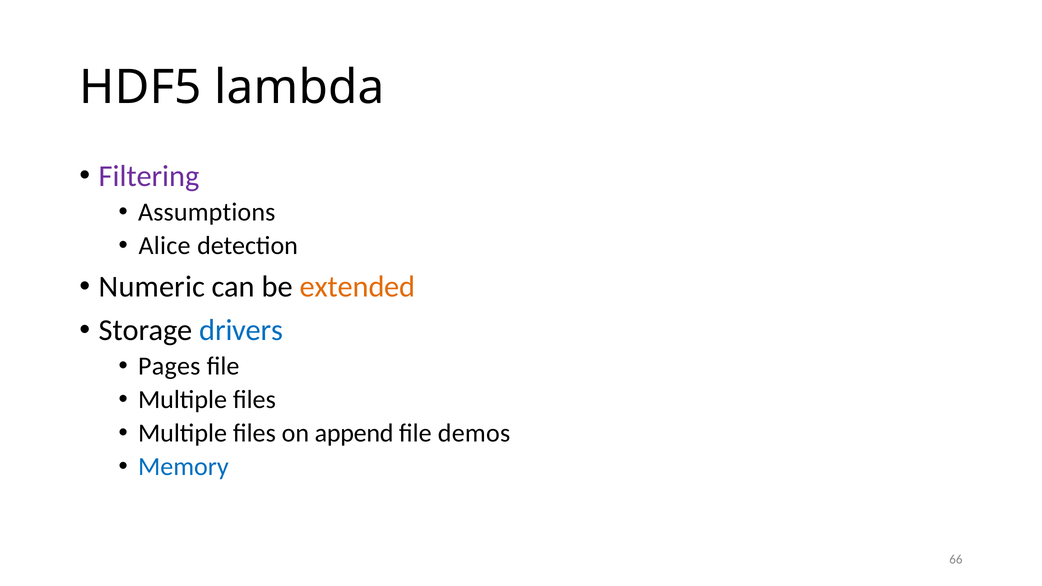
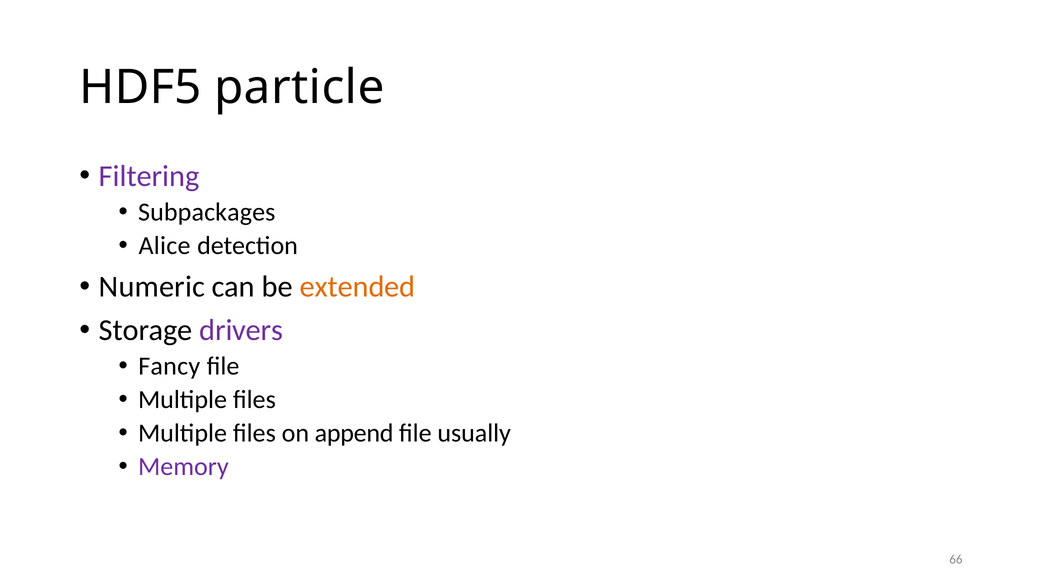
lambda: lambda -> particle (299, 88)
Assumptions: Assumptions -> Subpackages (207, 212)
drivers colour: blue -> purple (241, 330)
Pages: Pages -> Fancy (169, 366)
demos: demos -> usually (474, 433)
Memory colour: blue -> purple (183, 467)
